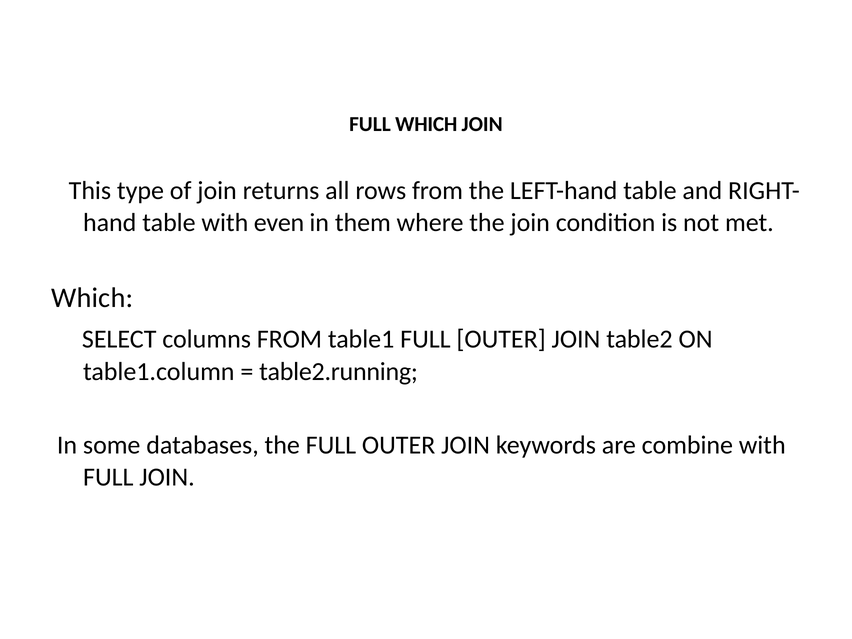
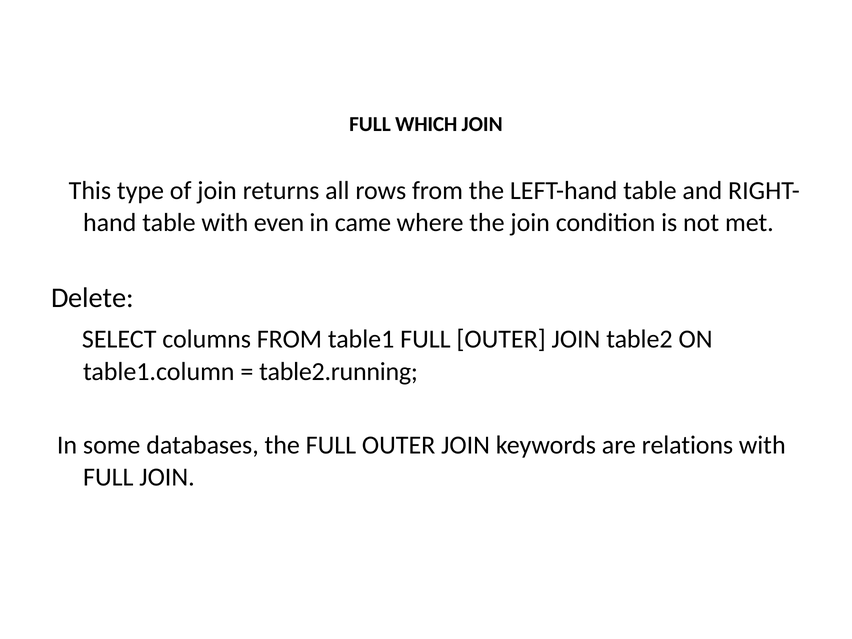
them: them -> came (363, 222)
Which: Which -> Delete (92, 298)
combine: combine -> relations (687, 445)
